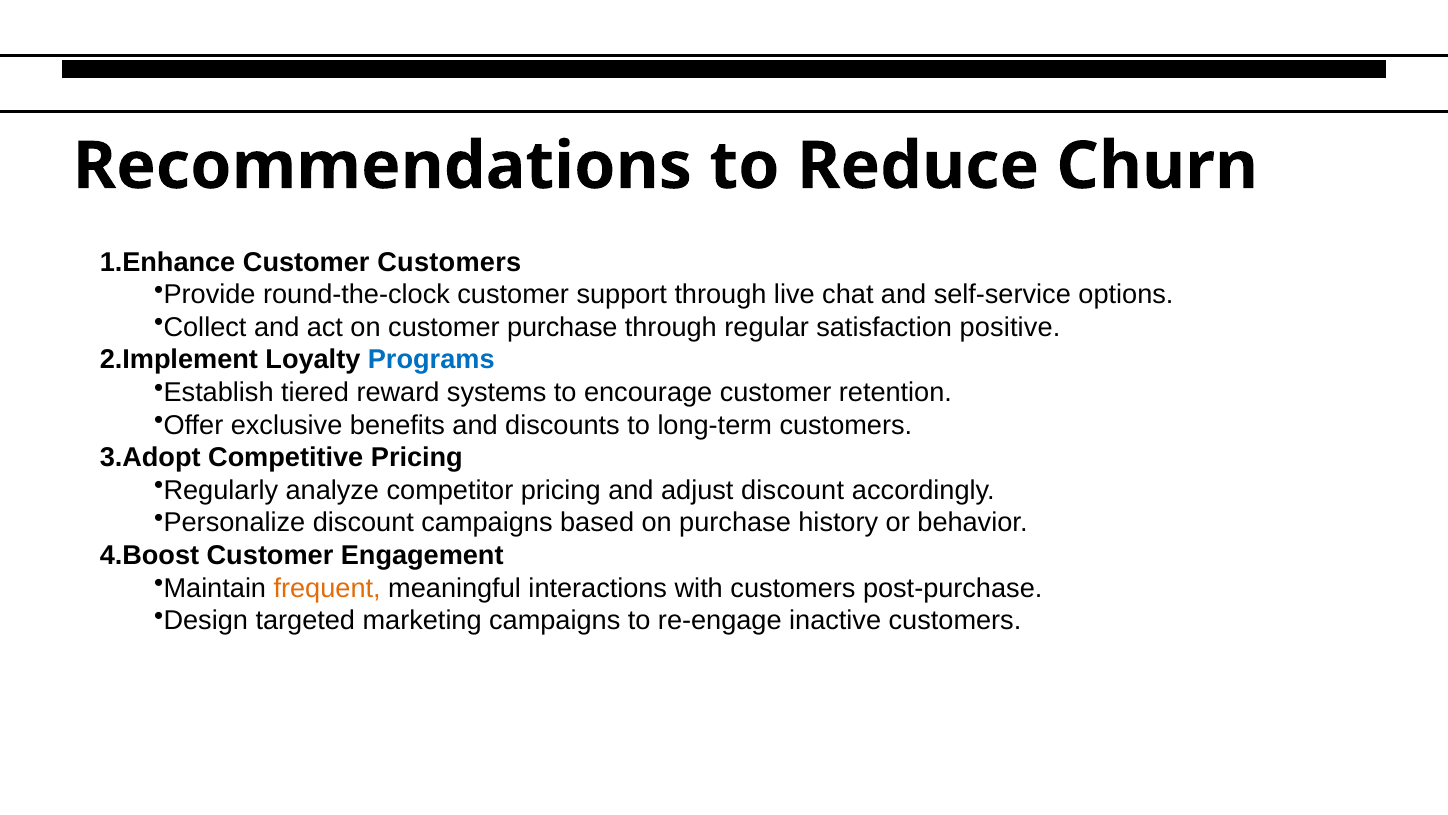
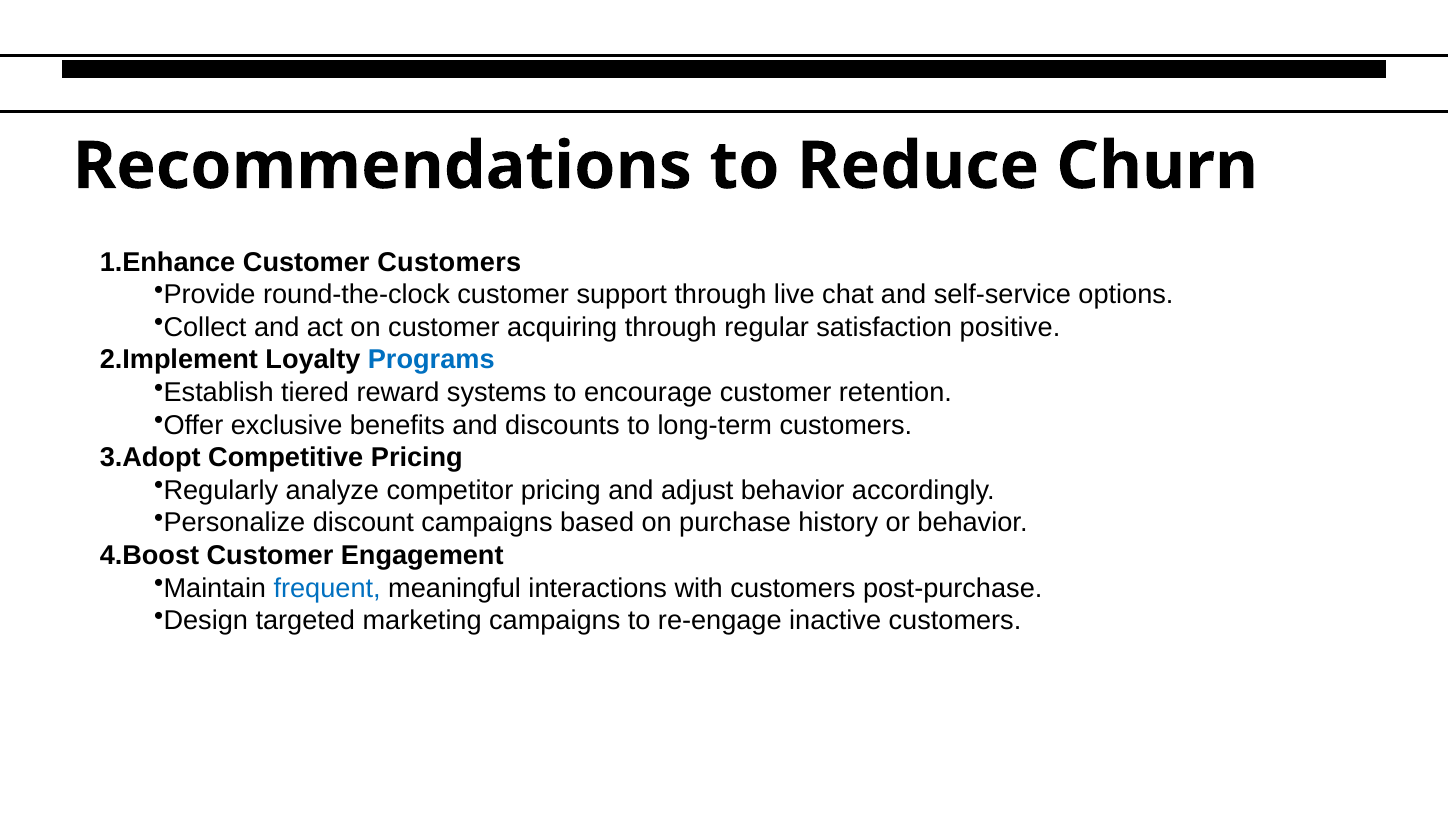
customer purchase: purchase -> acquiring (562, 327)
adjust discount: discount -> behavior (793, 490)
frequent colour: orange -> blue (327, 588)
